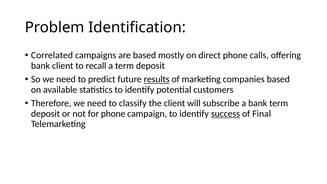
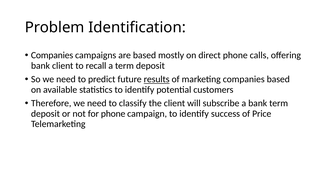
Correlated: Correlated -> Companies (52, 55)
success underline: present -> none (226, 114)
Final: Final -> Price (262, 114)
